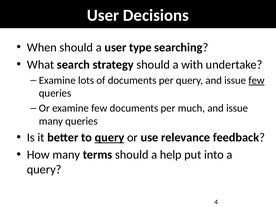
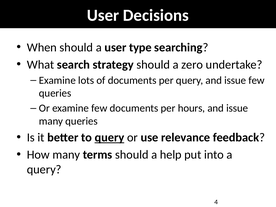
with: with -> zero (192, 65)
few underline: present -> none (257, 80)
much: much -> hours (191, 108)
